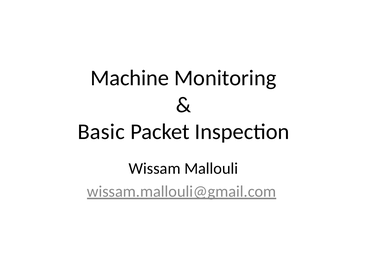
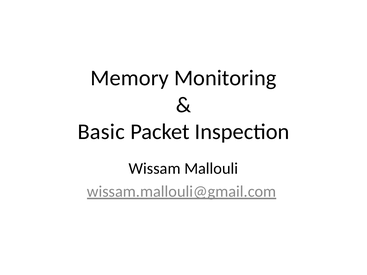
Machine: Machine -> Memory (130, 78)
